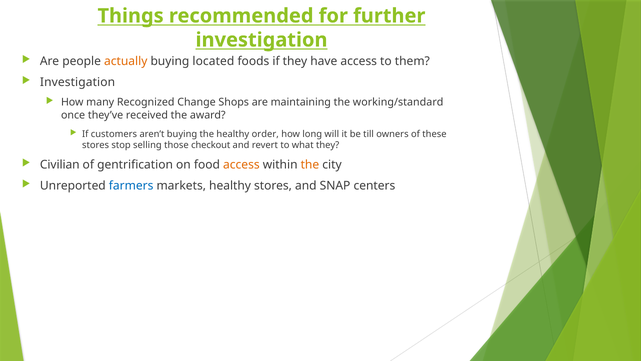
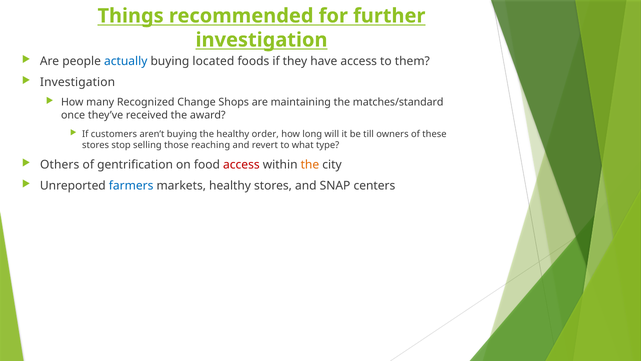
actually colour: orange -> blue (126, 61)
working/standard: working/standard -> matches/standard (398, 102)
checkout: checkout -> reaching (211, 145)
what they: they -> type (328, 145)
Civilian: Civilian -> Others (60, 165)
access colour: orange -> red (241, 165)
